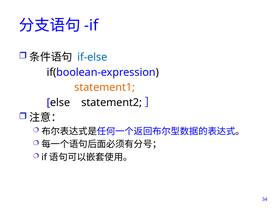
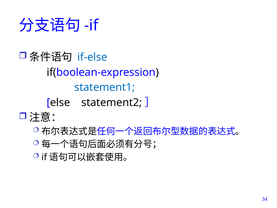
statement1 colour: orange -> blue (105, 87)
